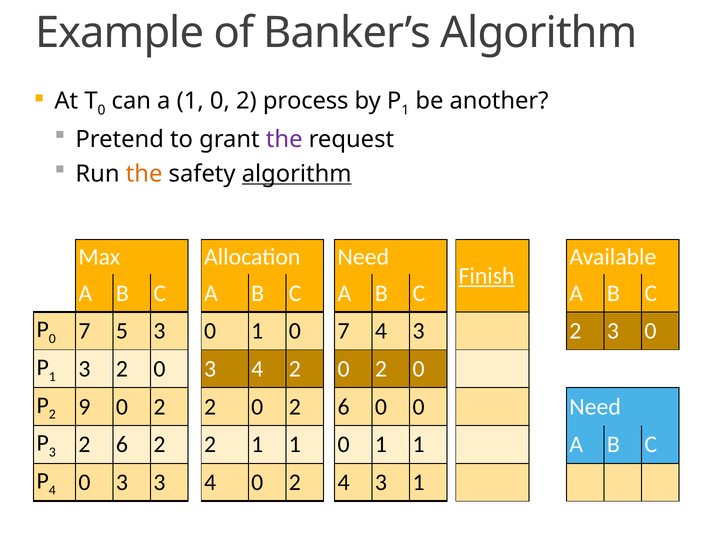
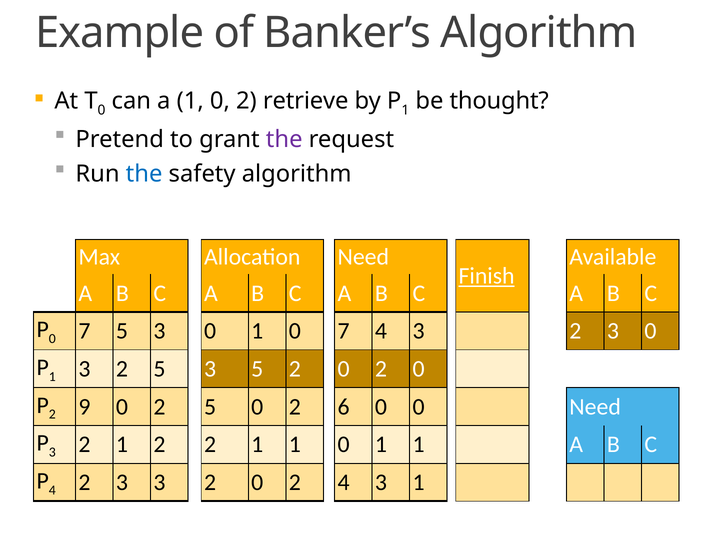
process: process -> retrieve (306, 101)
another: another -> thought (499, 101)
the colour: orange -> blue (144, 174)
algorithm underline: present -> none (297, 174)
3 2 0: 0 -> 5 (159, 369)
4: 4 -> 5 (257, 369)
0 2 2: 2 -> 5 (210, 407)
3 2 6: 6 -> 1 (122, 444)
0: 0 -> 2 (85, 482)
3 3 4: 4 -> 2 (210, 482)
